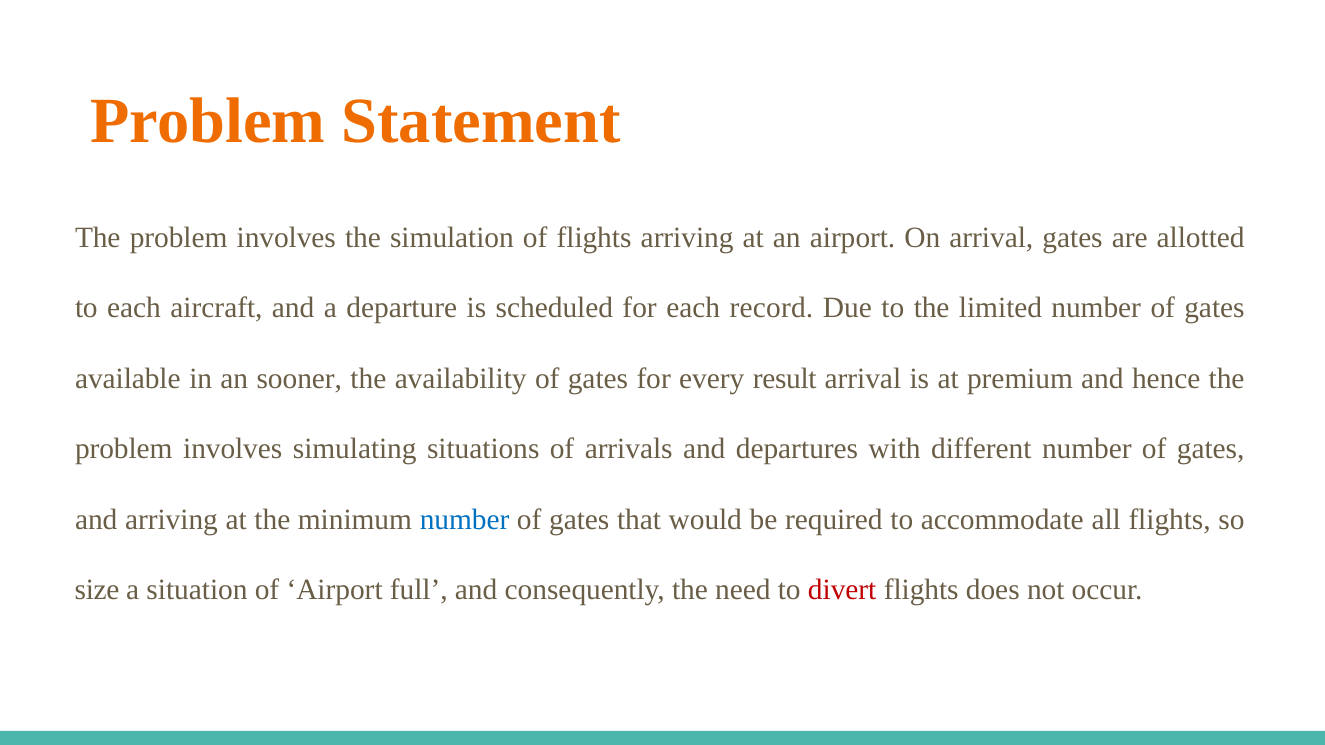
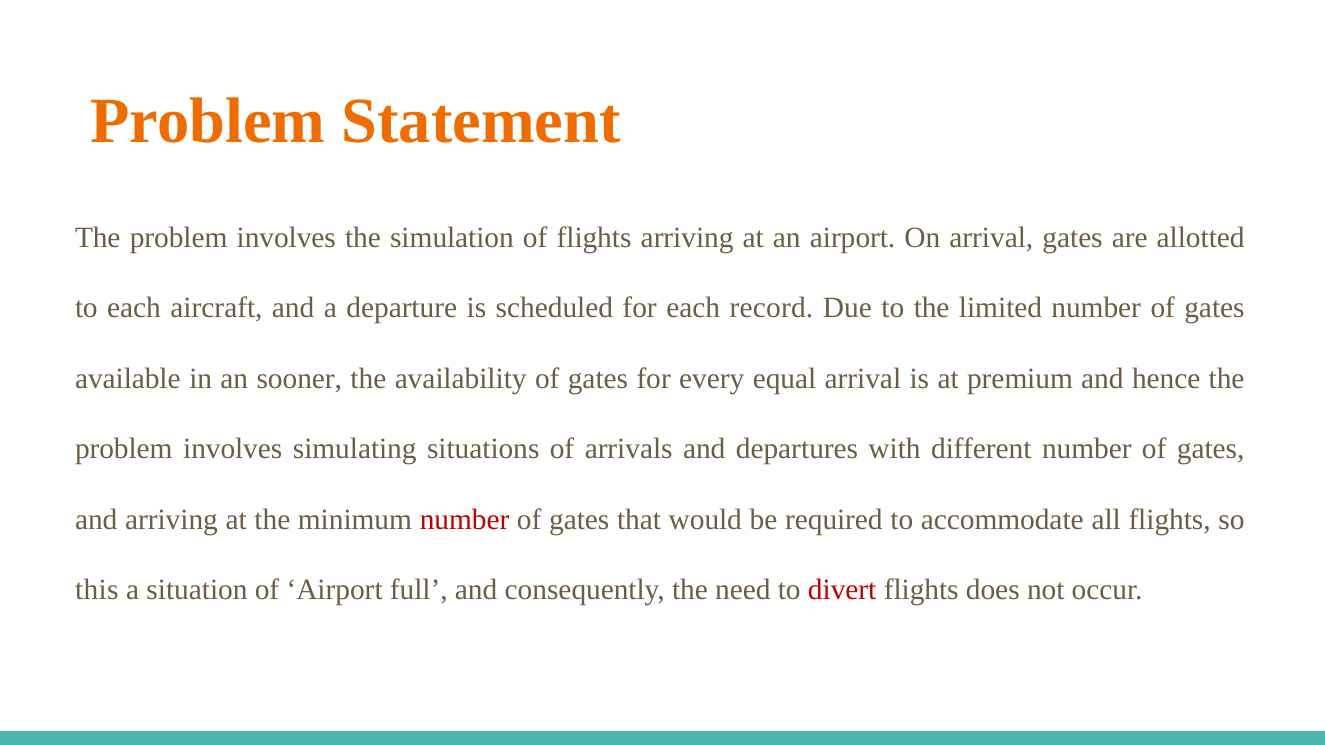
result: result -> equal (785, 379)
number colour: blue -> red (465, 520)
size: size -> this (97, 590)
